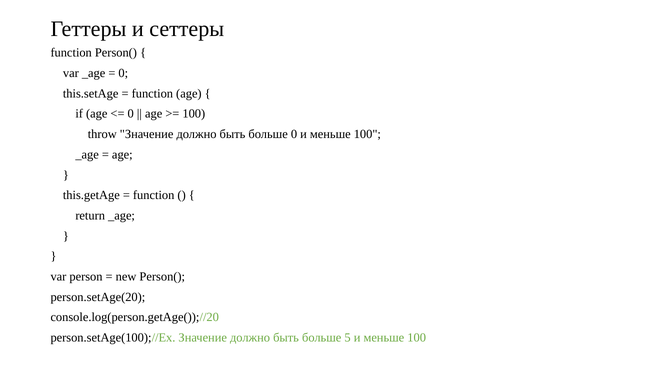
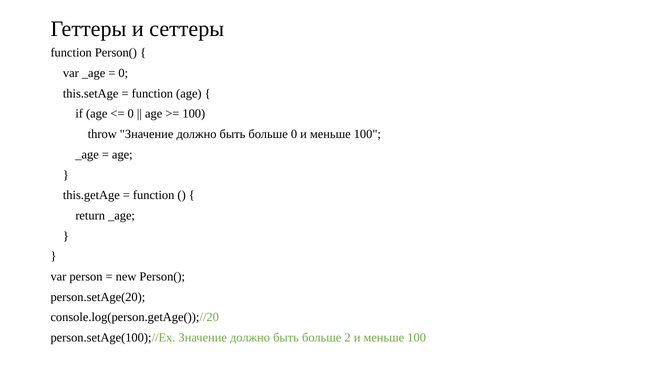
5: 5 -> 2 (348, 338)
